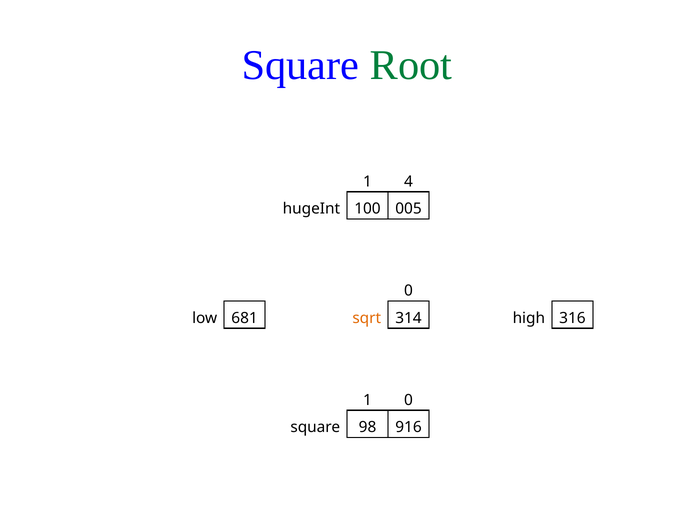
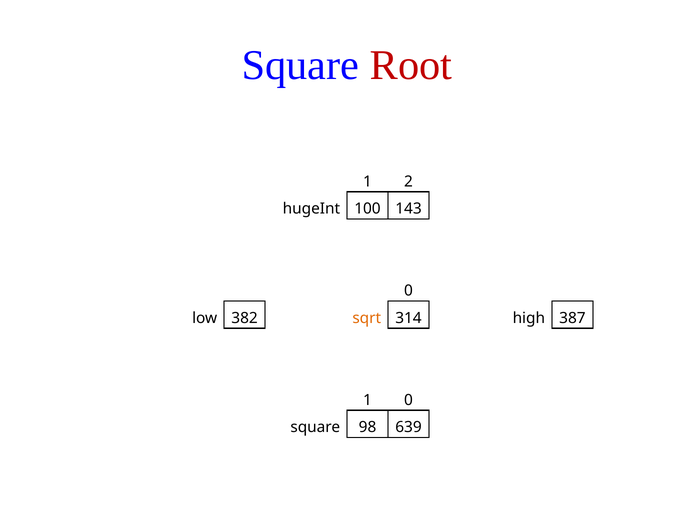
Root colour: green -> red (411, 65)
4: 4 -> 2 (408, 182)
005: 005 -> 143 (409, 209)
681: 681 -> 382 (245, 318)
316: 316 -> 387 (572, 318)
916: 916 -> 639 (409, 428)
